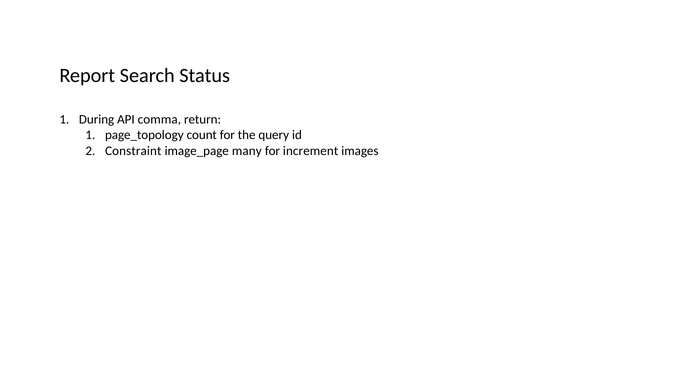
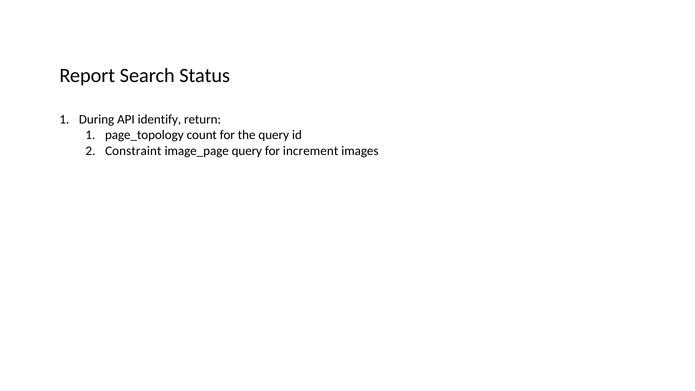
comma: comma -> identify (159, 120)
image_page many: many -> query (247, 151)
